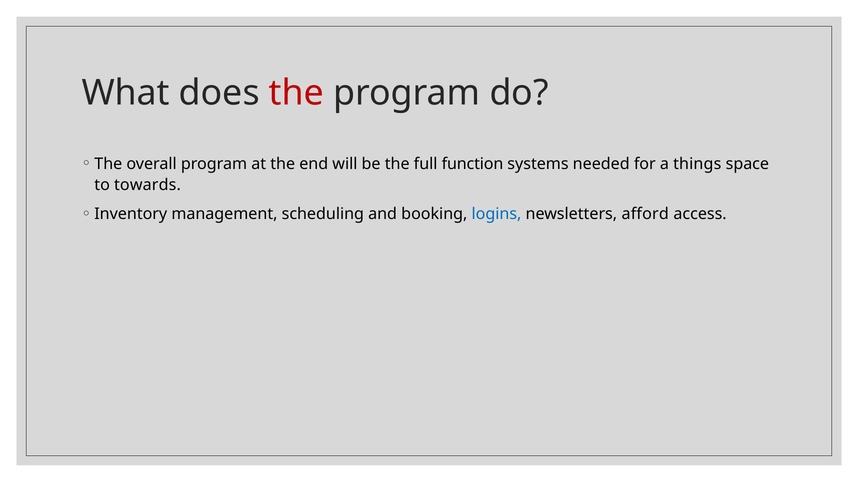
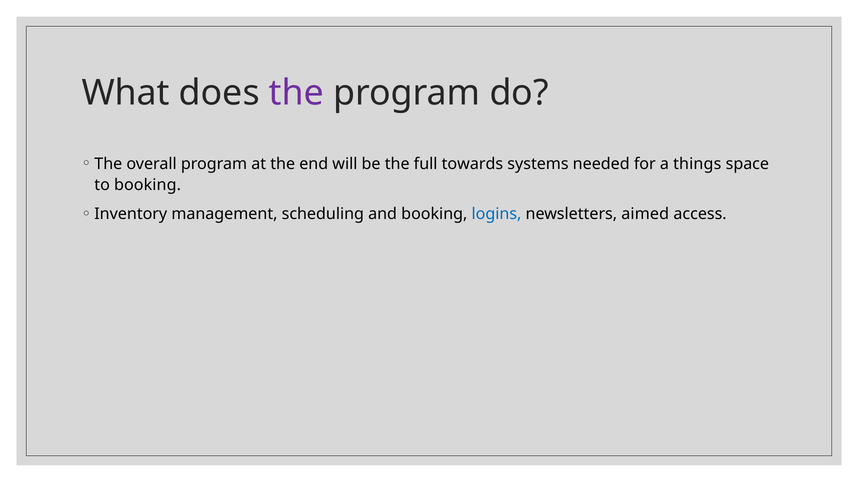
the colour: red -> purple (297, 93)
function: function -> towards (472, 164)
to towards: towards -> booking (147, 185)
afford: afford -> aimed (645, 214)
